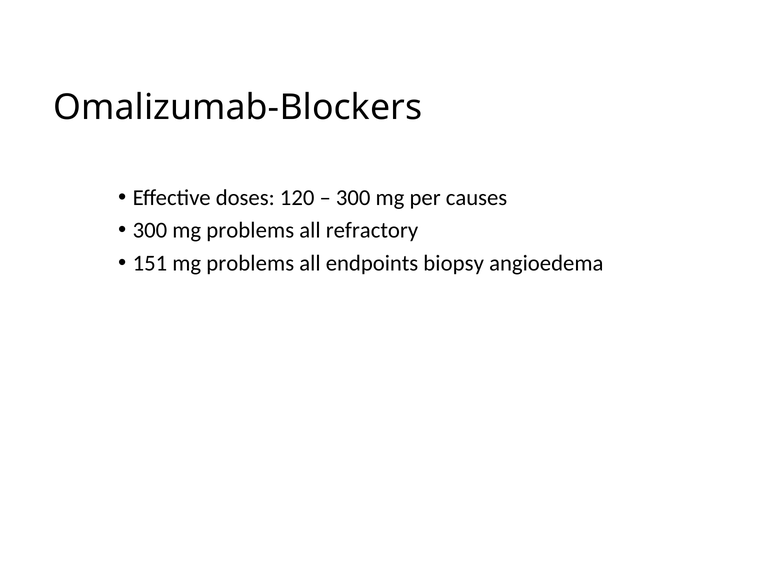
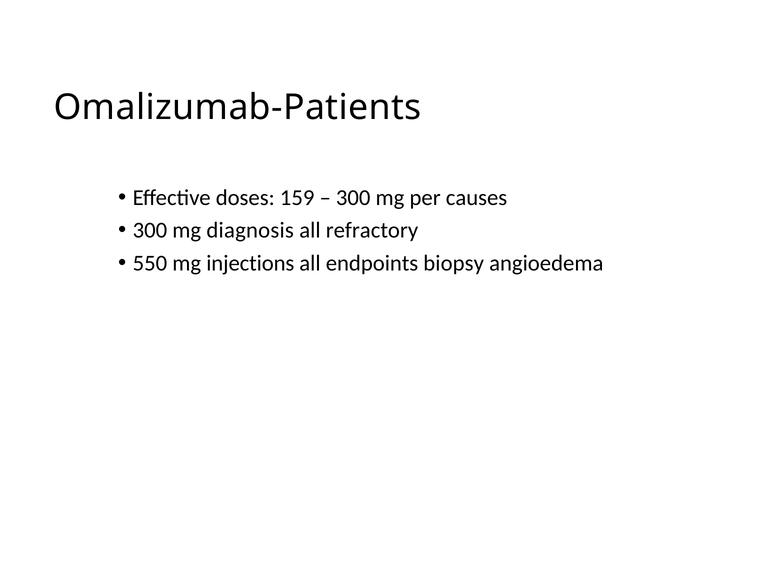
Omalizumab-Blockers: Omalizumab-Blockers -> Omalizumab-Patients (238, 108)
120: 120 -> 159 (297, 198)
300 mg problems: problems -> diagnosis (250, 230)
151: 151 -> 550 (150, 263)
problems: problems -> injections (250, 263)
